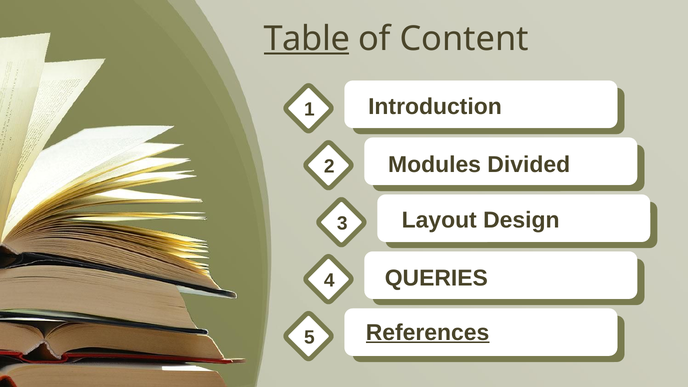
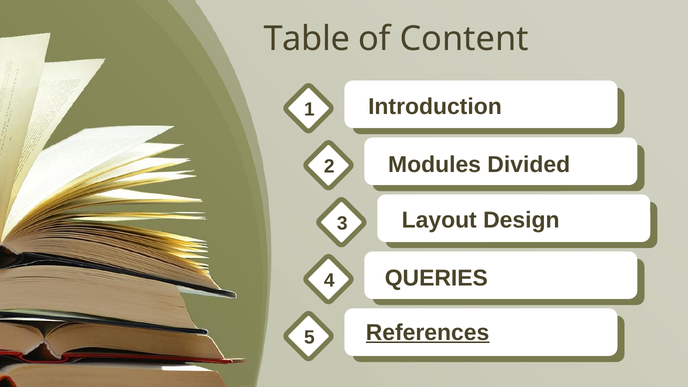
Table underline: present -> none (307, 39)
